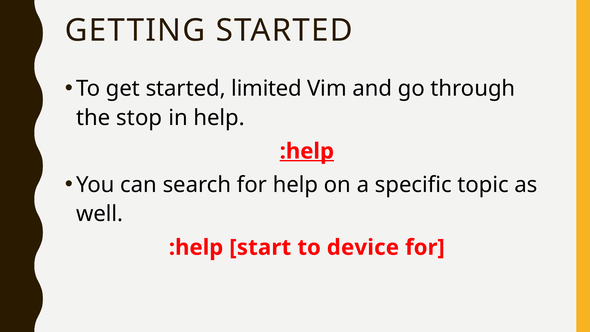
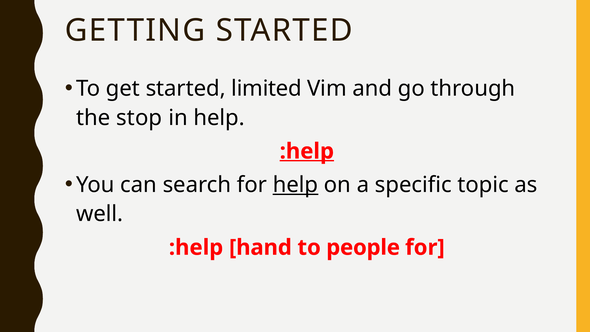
help underline: none -> present (295, 185)
start: start -> hand (260, 247)
device: device -> people (363, 247)
